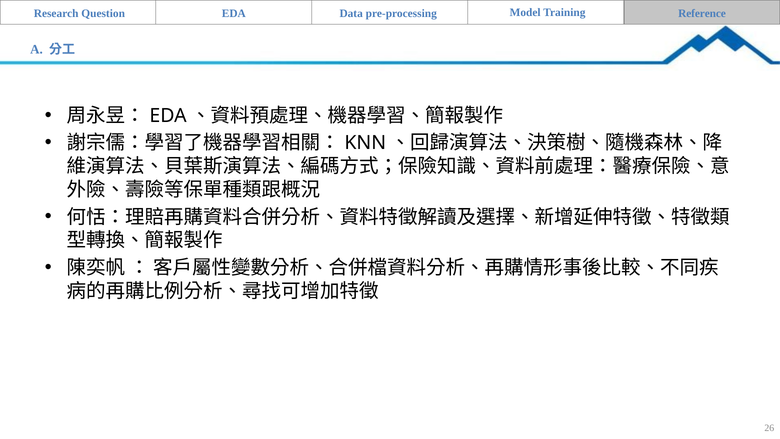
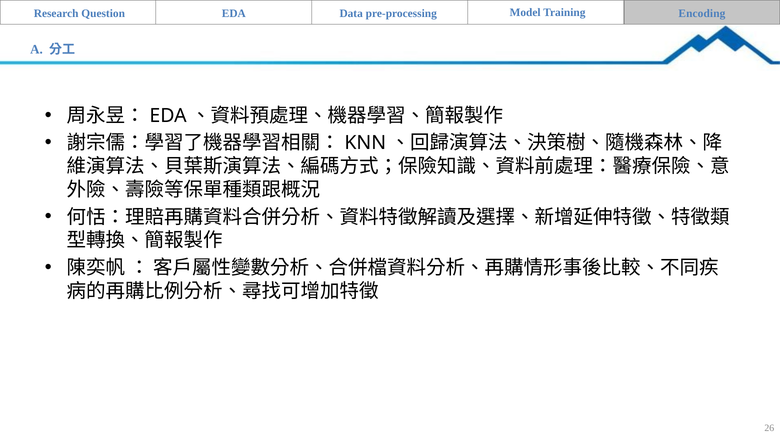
Reference: Reference -> Encoding (702, 13)
